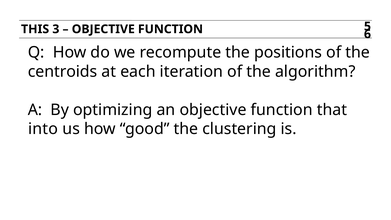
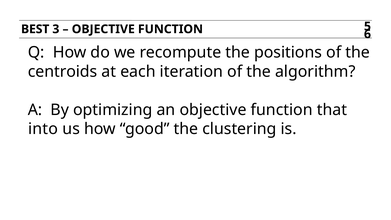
THIS: THIS -> BEST (35, 29)
